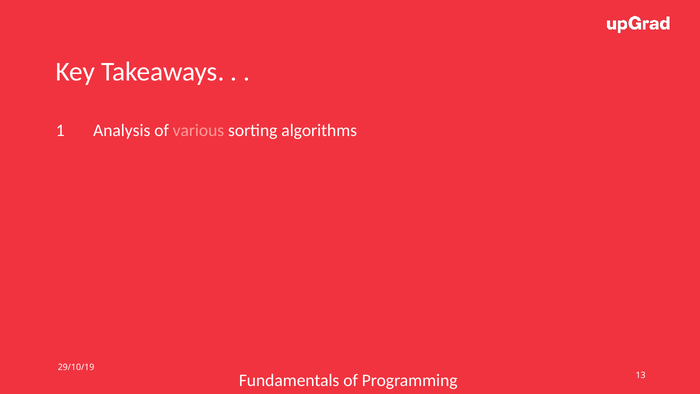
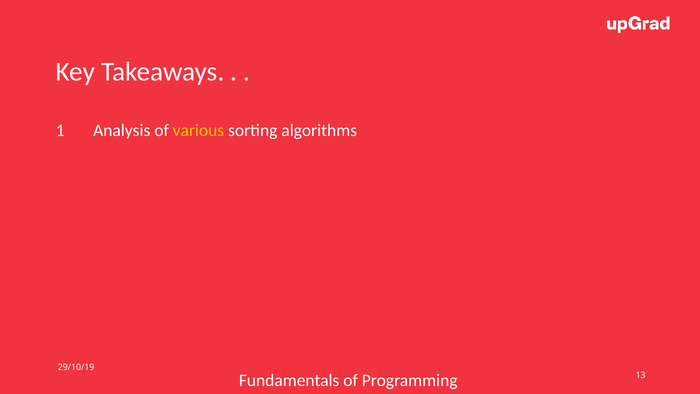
various colour: pink -> yellow (198, 131)
